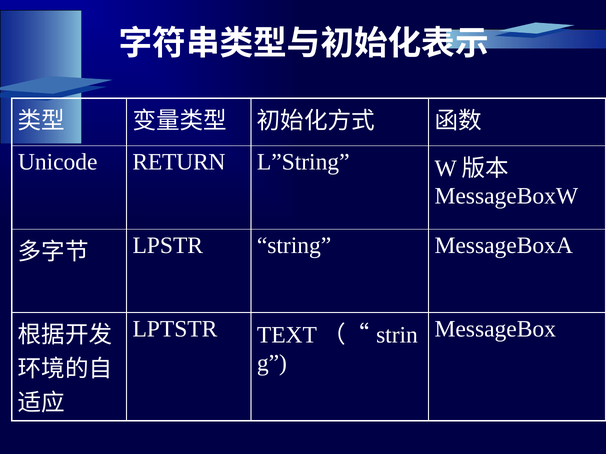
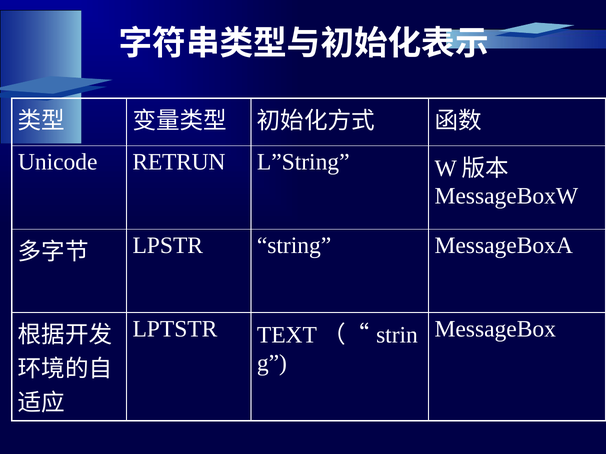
RETURN: RETURN -> RETRUN (179, 162)
